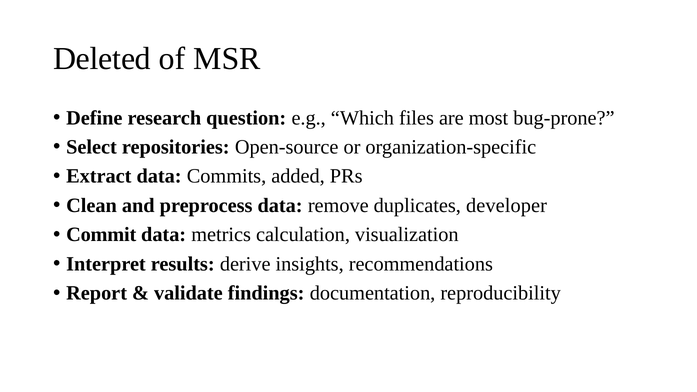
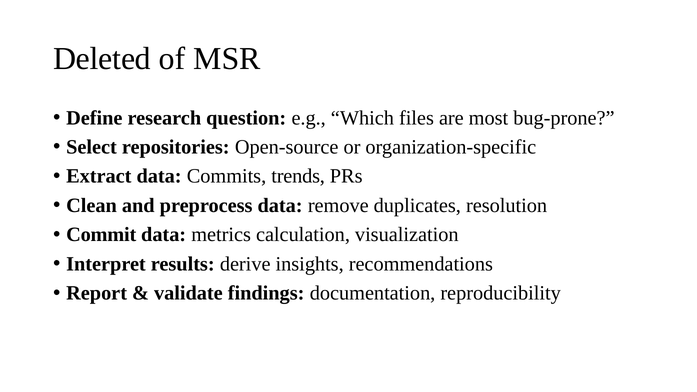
added: added -> trends (298, 176)
developer: developer -> resolution (507, 206)
